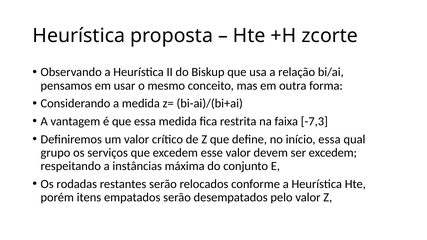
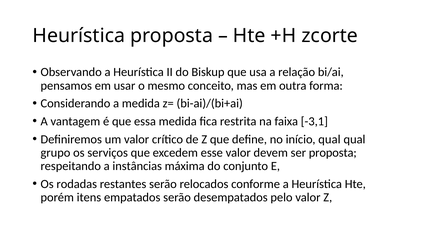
-7,3: -7,3 -> -3,1 (314, 121)
início essa: essa -> qual (329, 139)
ser excedem: excedem -> proposta (333, 153)
